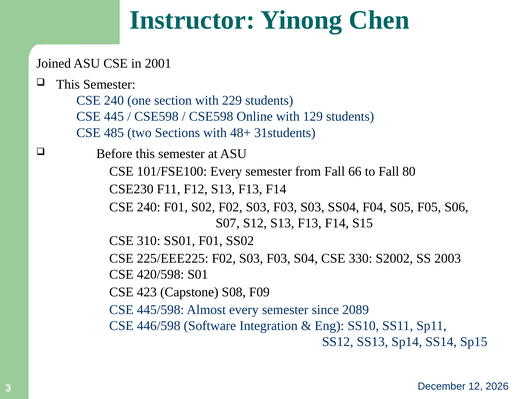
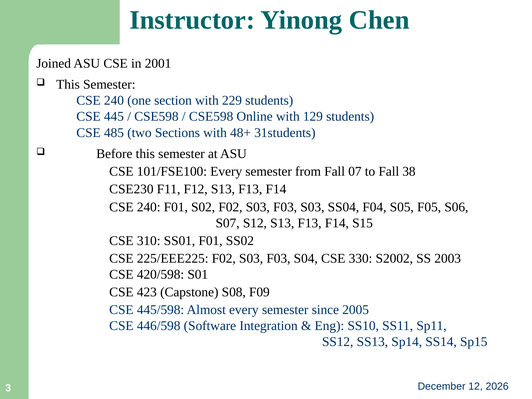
66: 66 -> 07 (355, 172)
80: 80 -> 38 (409, 172)
2089: 2089 -> 2005 (356, 310)
